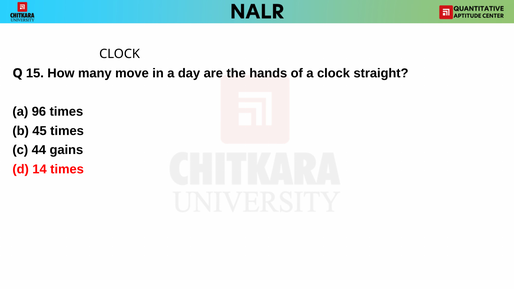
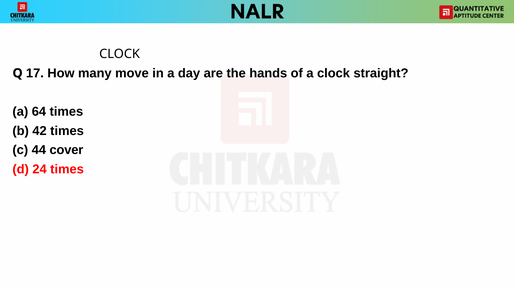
15: 15 -> 17 (35, 73)
96: 96 -> 64 (39, 112)
45: 45 -> 42 (40, 131)
gains: gains -> cover (66, 150)
14: 14 -> 24 (40, 169)
